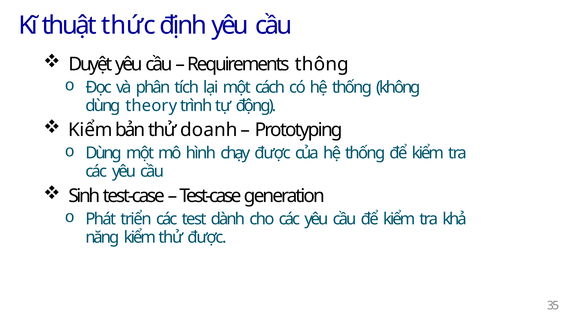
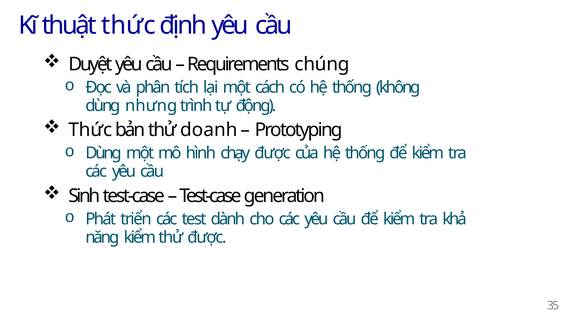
thông: thông -> chúng (322, 64)
theory: theory -> nhưng (151, 106)
Kiểm: Kiểm -> Thức (90, 130)
